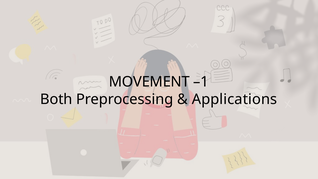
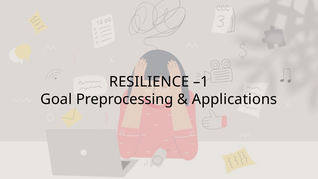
MOVEMENT: MOVEMENT -> RESILIENCE (149, 82)
Both: Both -> Goal (56, 99)
